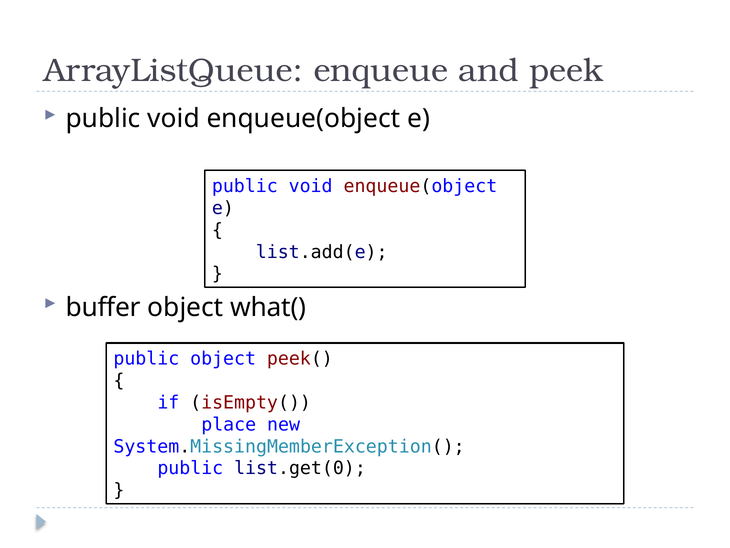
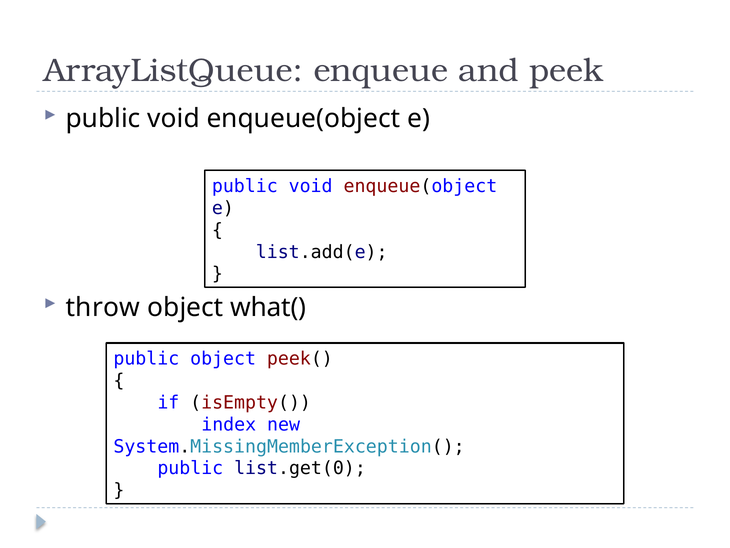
buffer: buffer -> throw (103, 307)
place: place -> index (229, 424)
